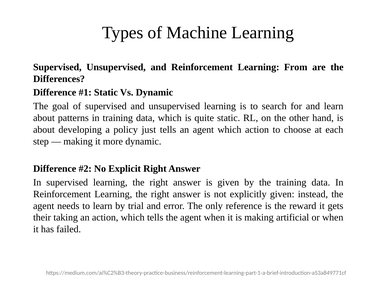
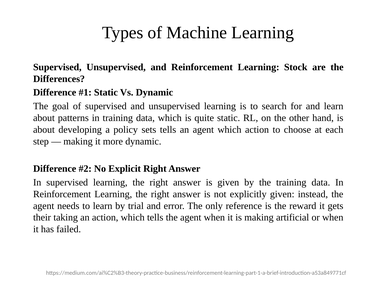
From: From -> Stock (296, 67)
just: just -> sets (149, 129)
